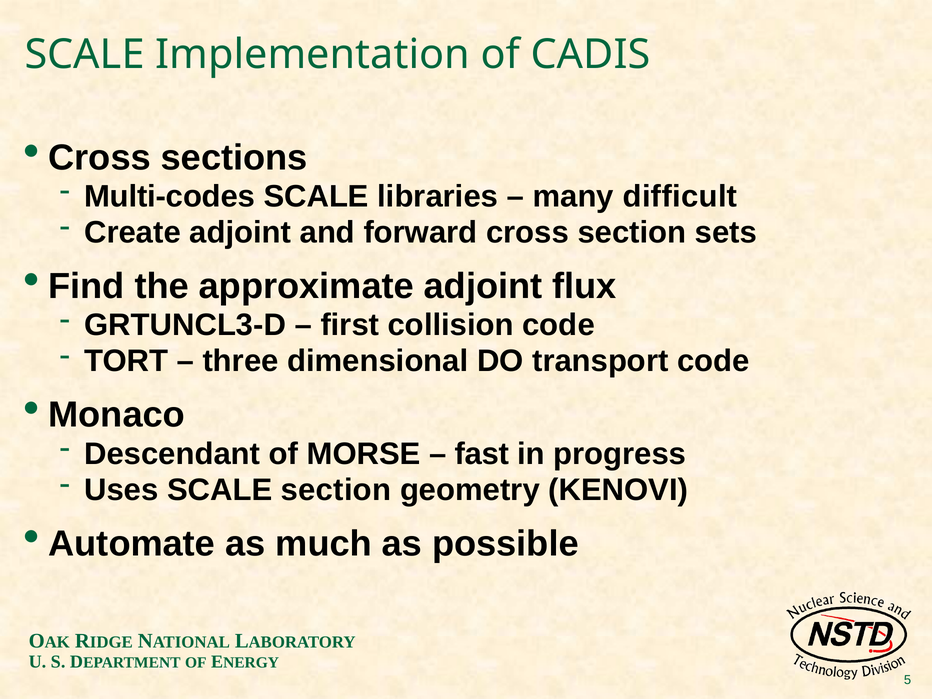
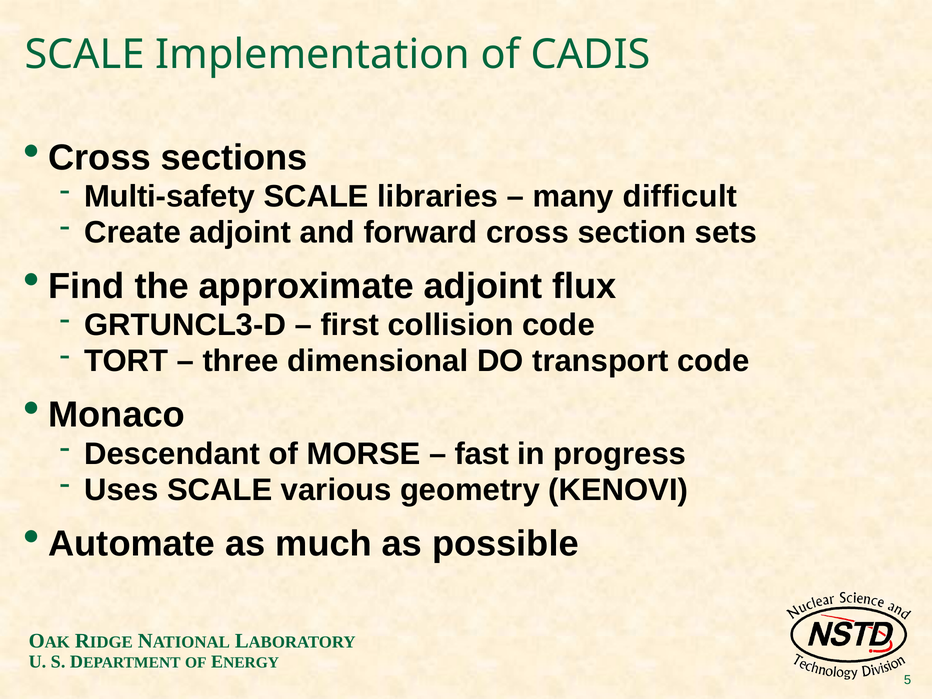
Multi-codes: Multi-codes -> Multi-safety (170, 196)
SCALE section: section -> various (336, 490)
